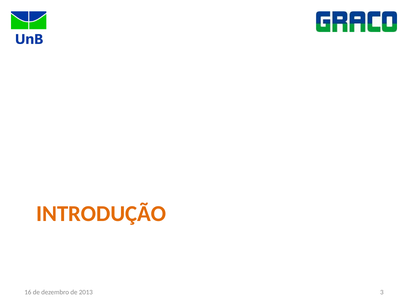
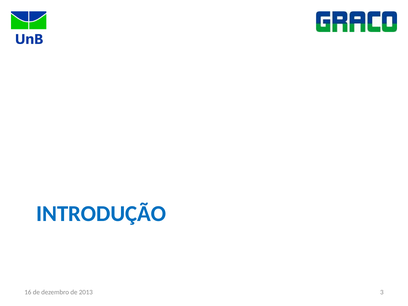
INTRODUÇÃO colour: orange -> blue (101, 214)
